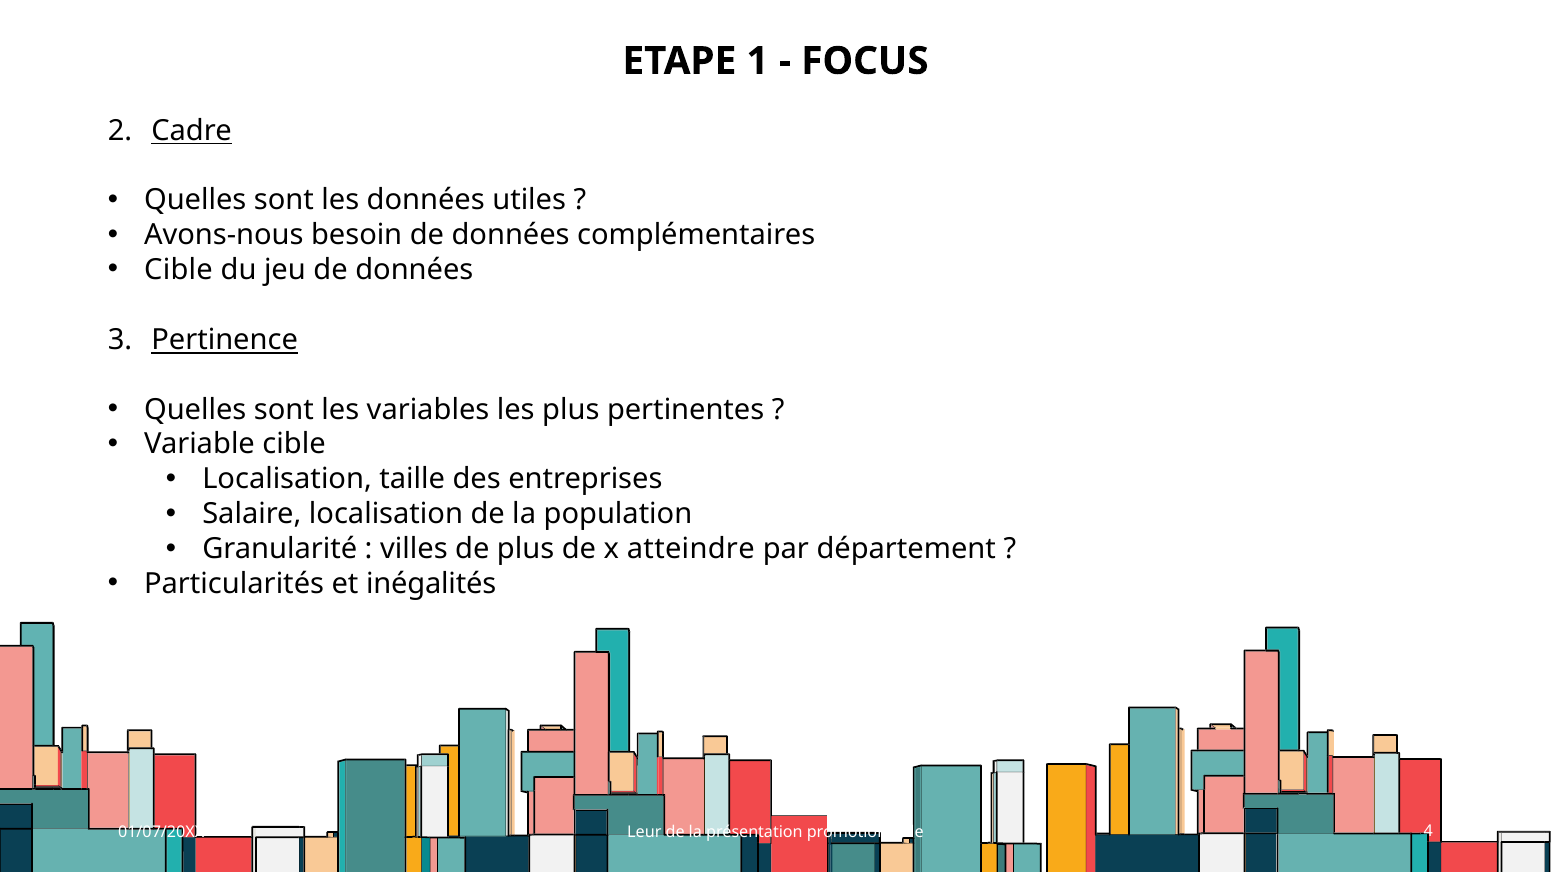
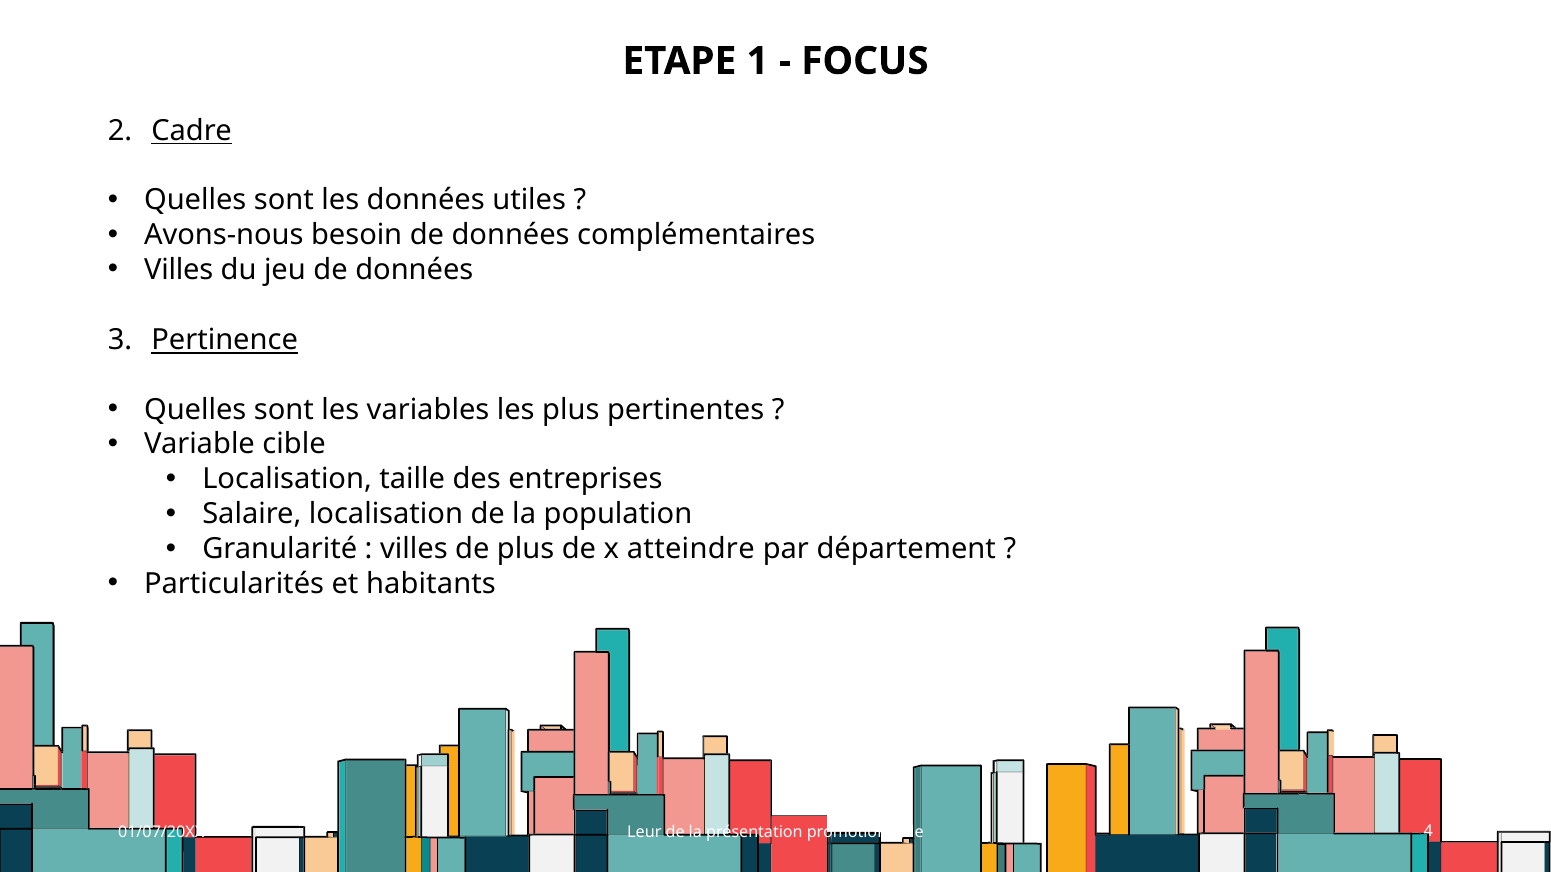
Cible: Cible -> Villes (179, 270)
inégalités: inégalités -> habitants (431, 584)
